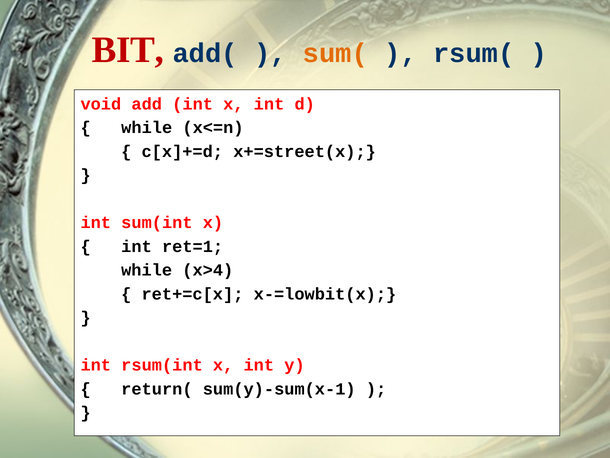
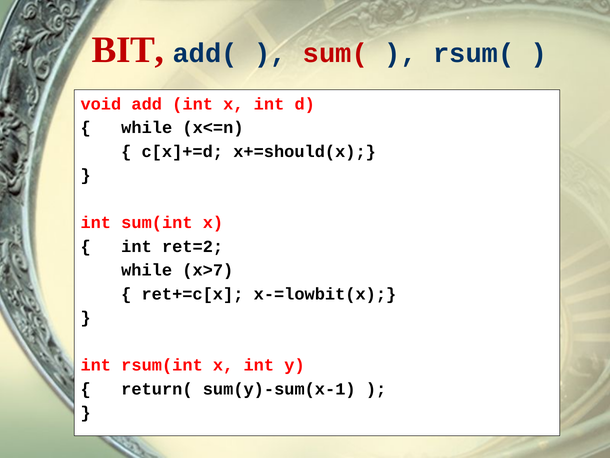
sum( colour: orange -> red (335, 53)
x+=street(x: x+=street(x -> x+=should(x (305, 151)
ret=1: ret=1 -> ret=2 (193, 246)
x>4: x>4 -> x>7 (208, 270)
